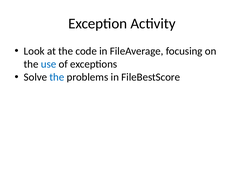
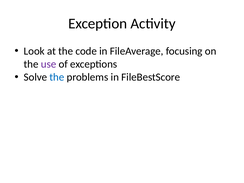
use colour: blue -> purple (49, 64)
